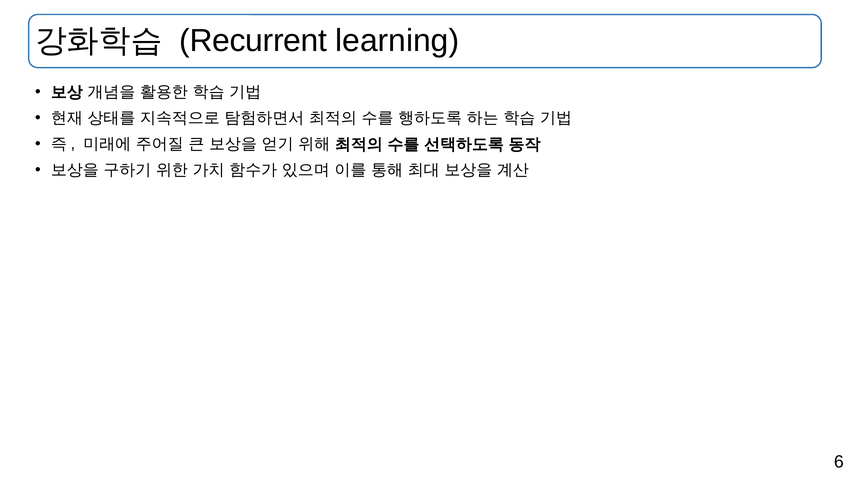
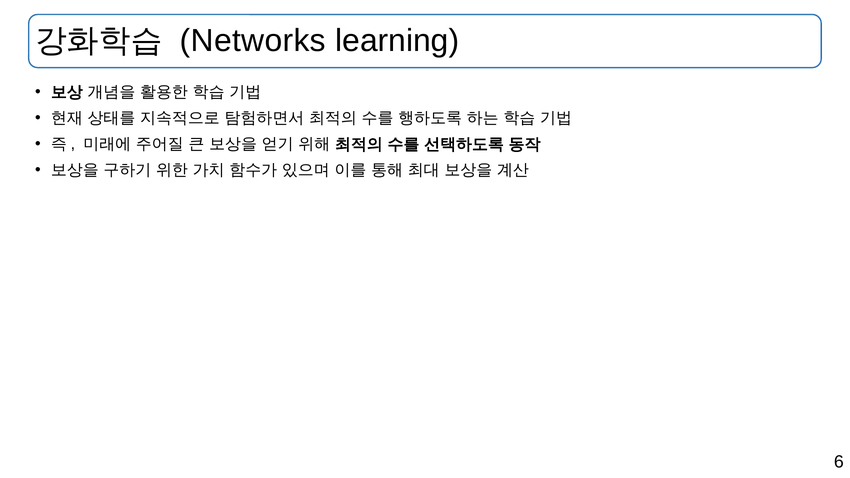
Recurrent: Recurrent -> Networks (253, 41)
